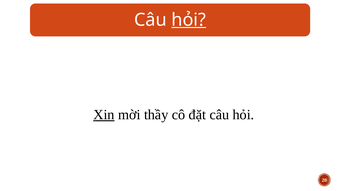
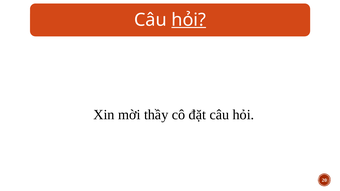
Xin underline: present -> none (104, 115)
